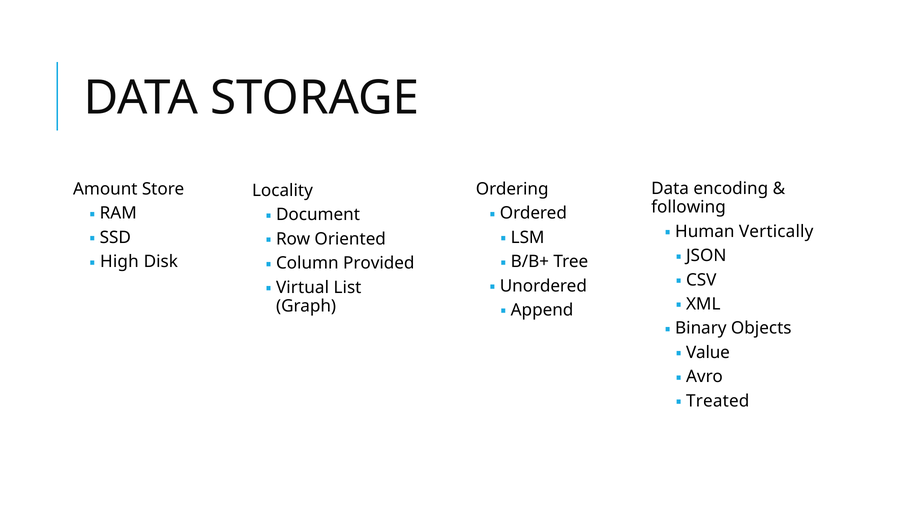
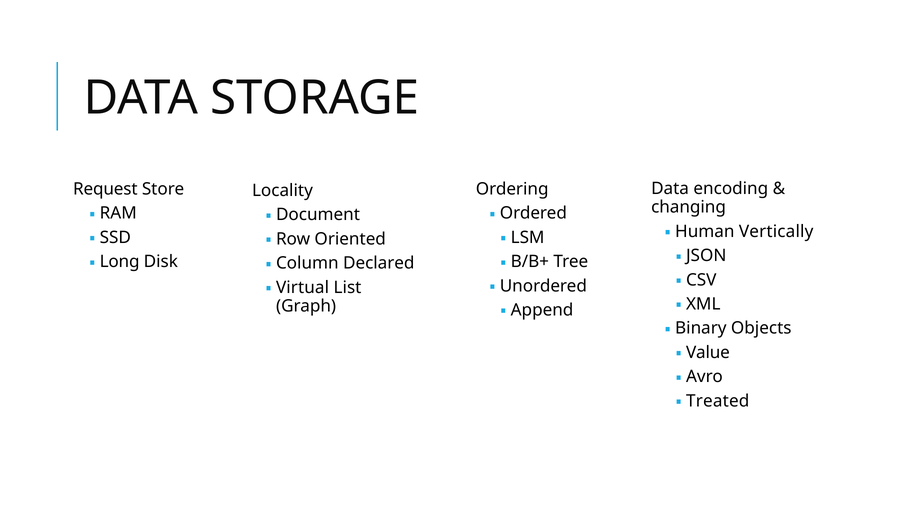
Amount: Amount -> Request (105, 189)
following: following -> changing (689, 207)
High: High -> Long (120, 261)
Provided: Provided -> Declared (379, 263)
